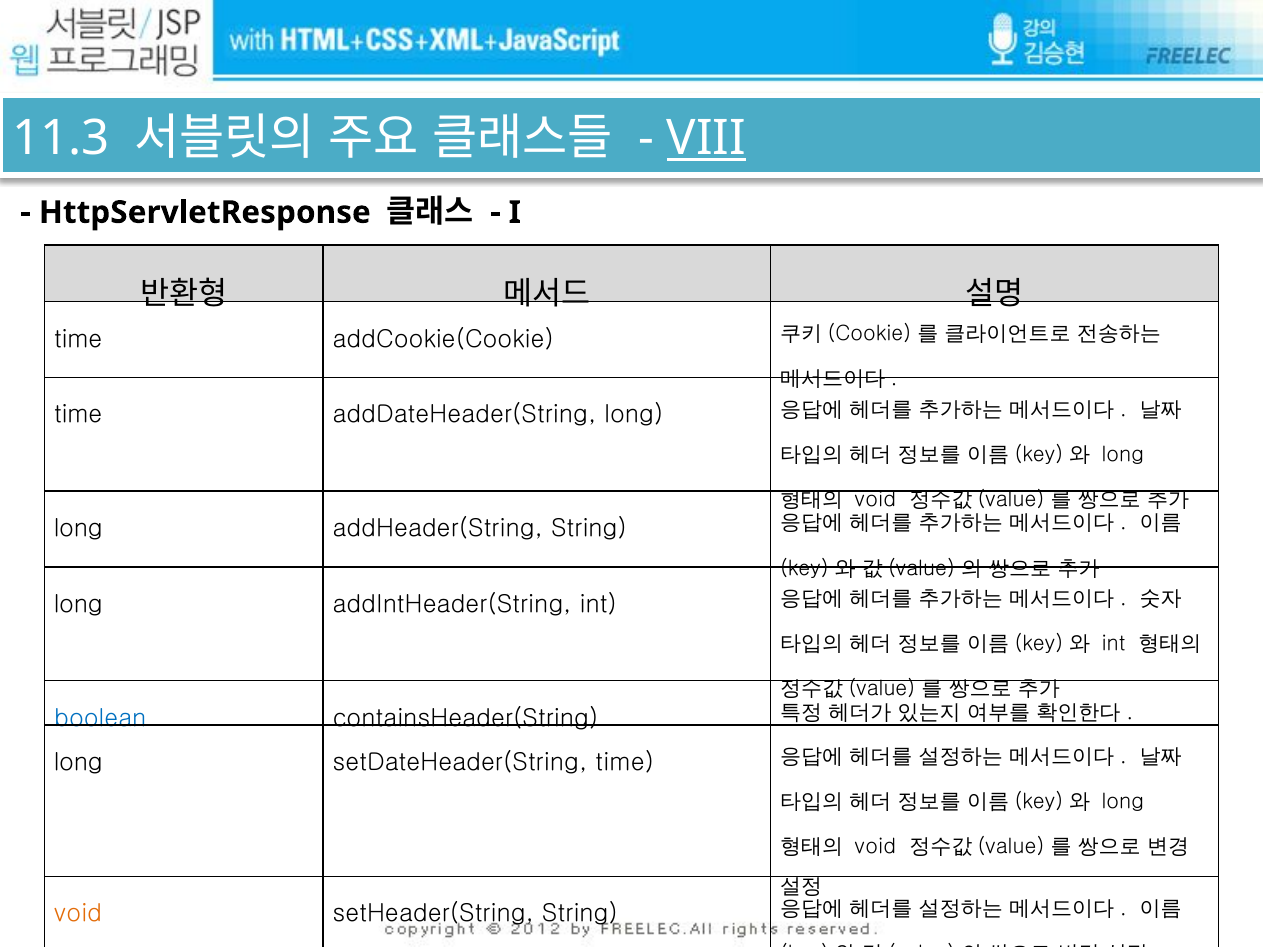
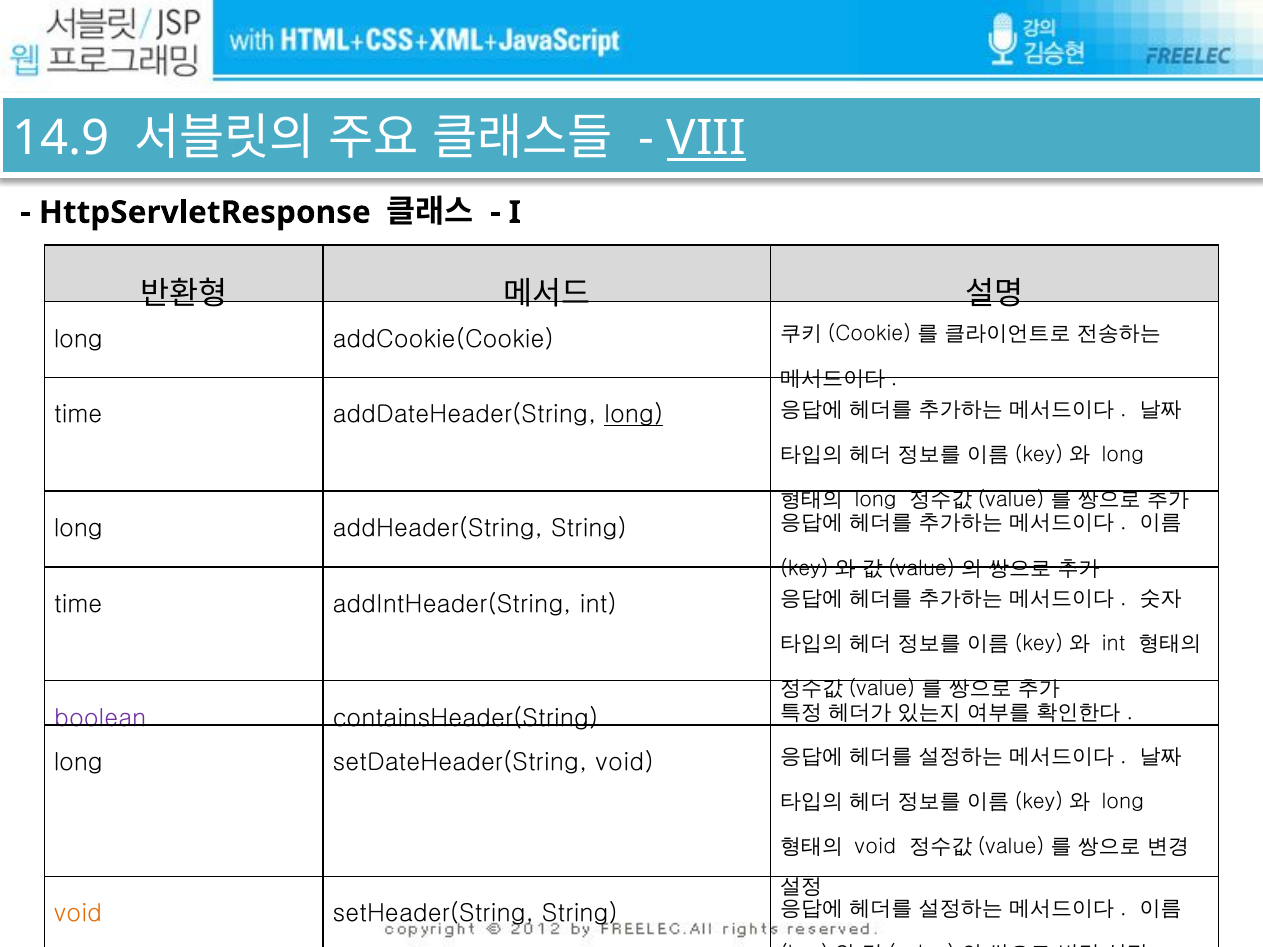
11.3: 11.3 -> 14.9 (61, 139)
time: time -> long (78, 339)
long underline: none -> present (634, 415)
void: void -> long (876, 500)
long: long -> time (78, 604)
boolean colour: blue -> purple (100, 718)
setDateHeader(String time: time -> void (625, 762)
